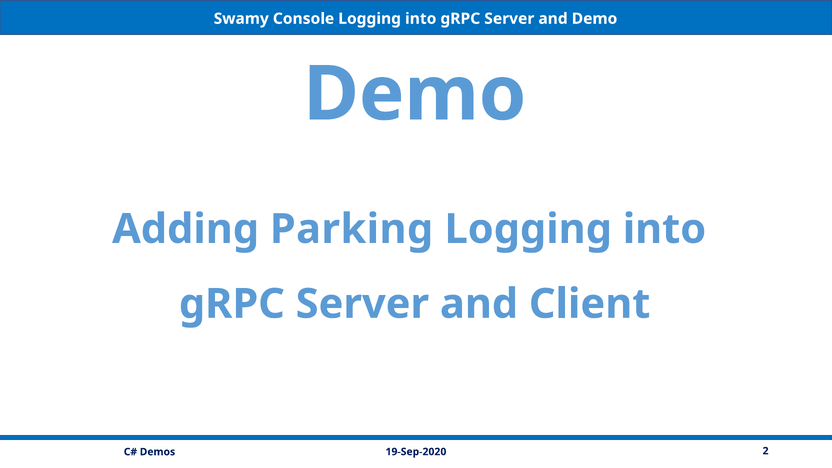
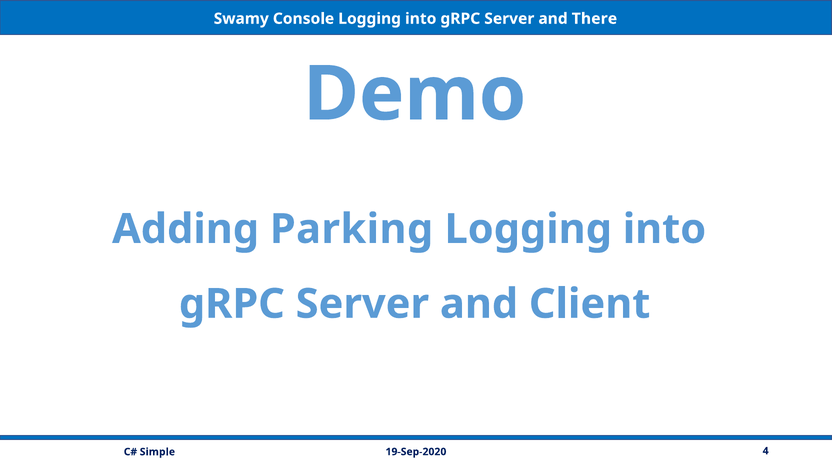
and Demo: Demo -> There (594, 19)
2: 2 -> 4 (766, 451)
Demos: Demos -> Simple (157, 452)
